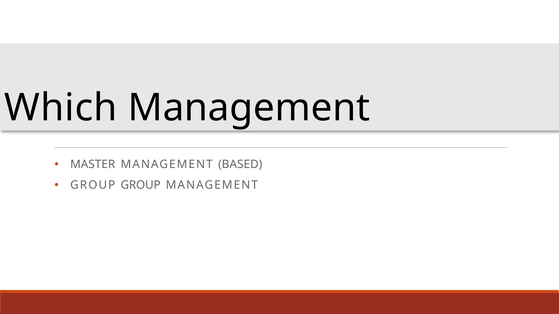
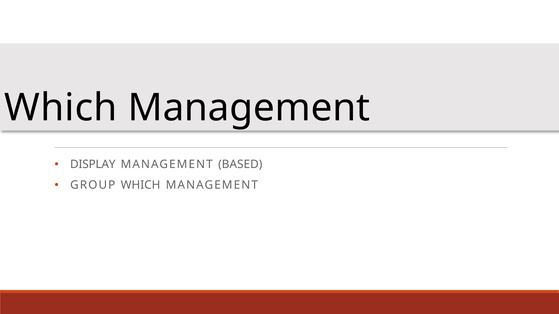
MASTER: MASTER -> DISPLAY (93, 165)
GROUP GROUP: GROUP -> WHICH (141, 185)
